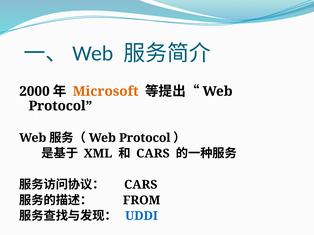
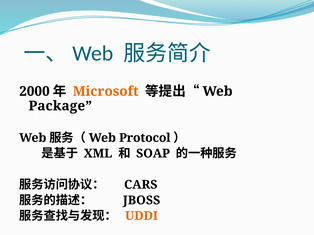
Protocol: Protocol -> Package (60, 106)
CARS: CARS -> SOAP (153, 154)
FROM: FROM -> JBOSS (142, 201)
UDDI colour: blue -> orange (141, 216)
